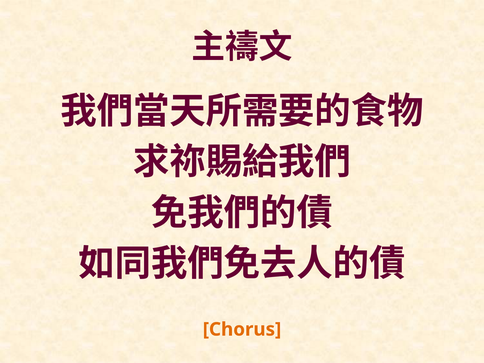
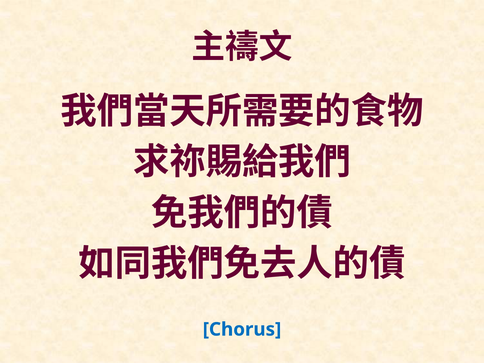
Chorus colour: orange -> blue (242, 329)
